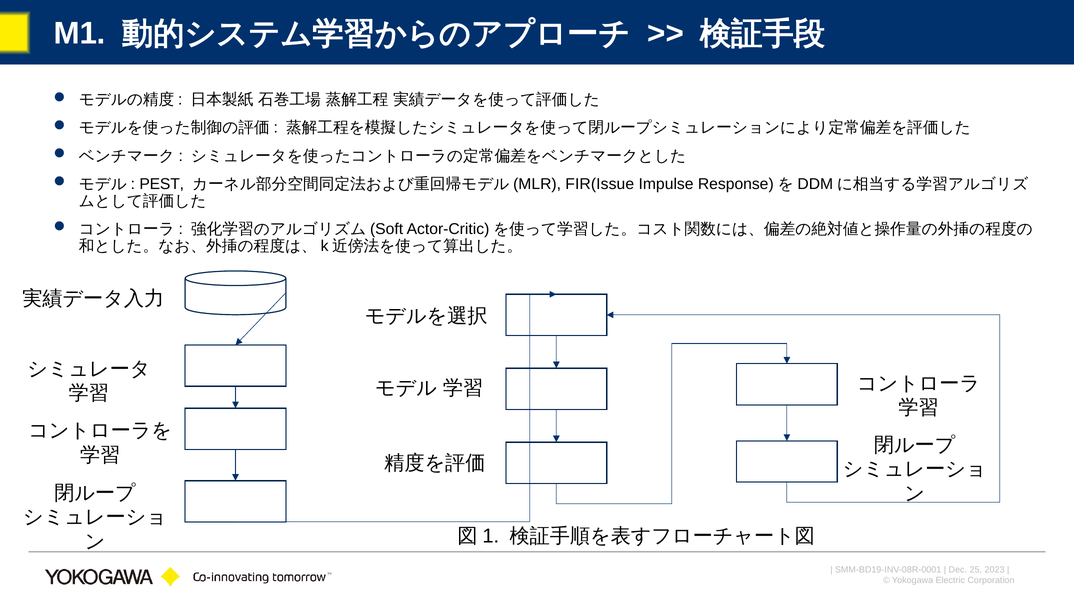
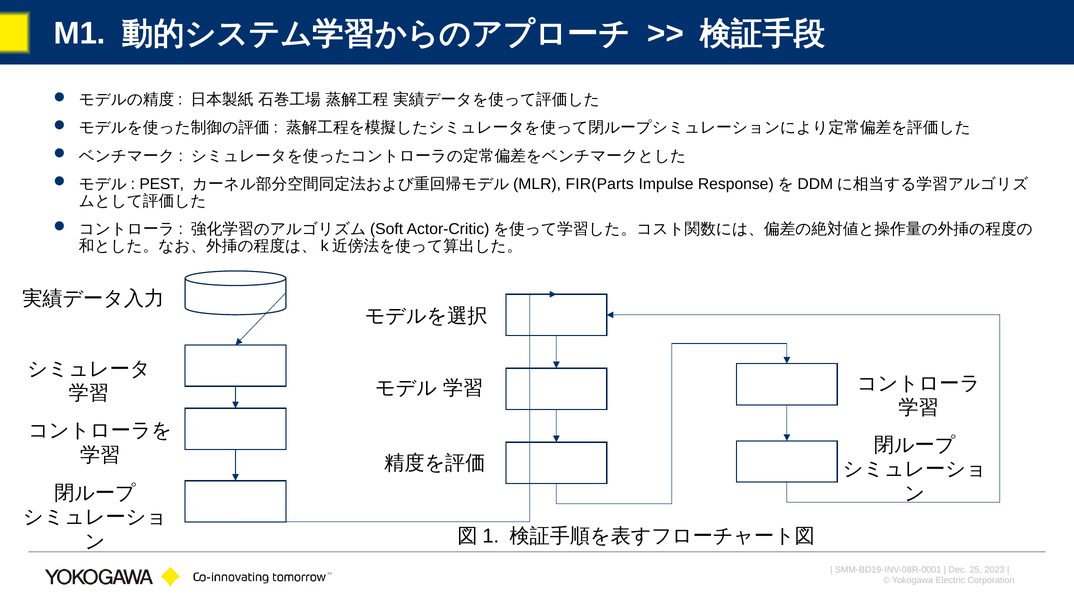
FIR(Issue: FIR(Issue -> FIR(Parts (600, 184)
